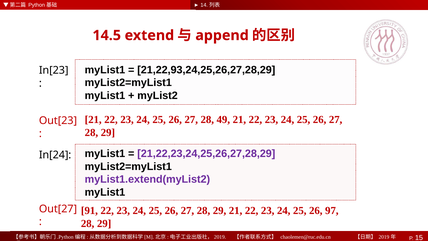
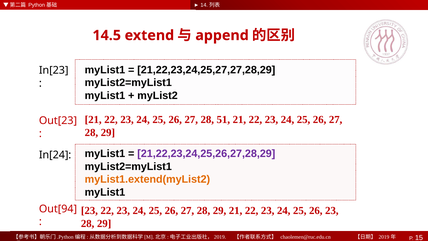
21,22,93,24,25,26,27,28,29: 21,22,93,24,25,26,27,28,29 -> 21,22,23,24,25,27,27,28,29 (206, 70)
49: 49 -> 51 (223, 119)
myList1.extend(myList2 colour: purple -> orange (147, 179)
91: 91 -> 23 (89, 210)
26 97: 97 -> 23 (332, 210)
Out[27: Out[27 -> Out[94 (58, 209)
